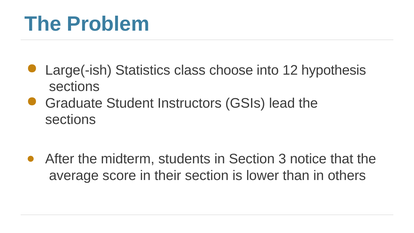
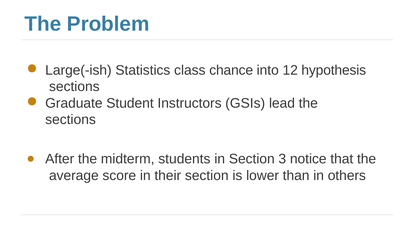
choose: choose -> chance (231, 70)
